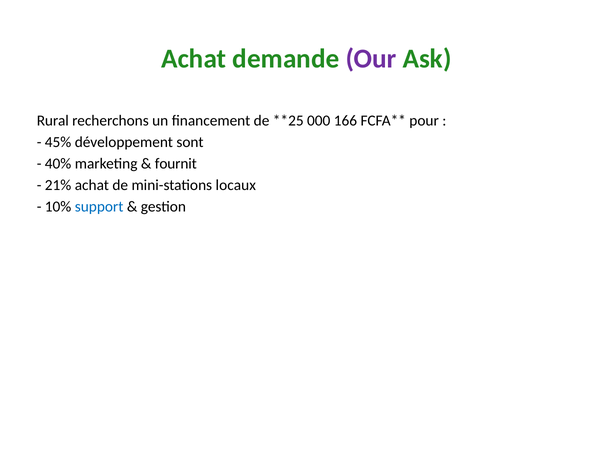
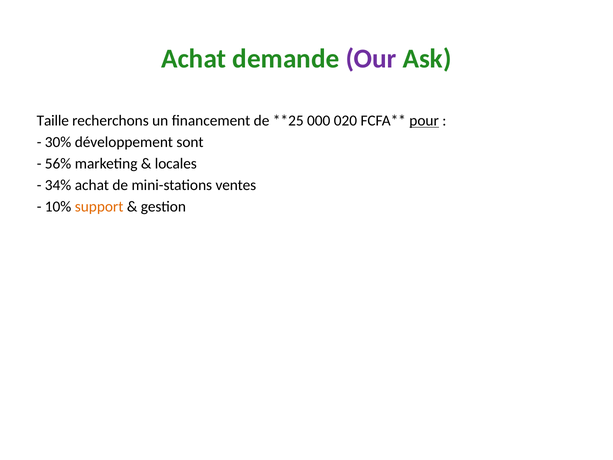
Rural: Rural -> Taille (53, 121)
166: 166 -> 020 (345, 121)
pour underline: none -> present (424, 121)
45%: 45% -> 30% (58, 142)
40%: 40% -> 56% (58, 164)
fournit: fournit -> locales (176, 164)
21%: 21% -> 34% (58, 185)
locaux: locaux -> ventes (236, 185)
support colour: blue -> orange (99, 206)
